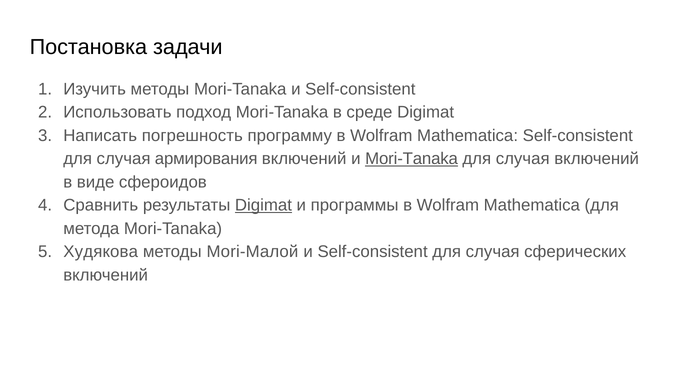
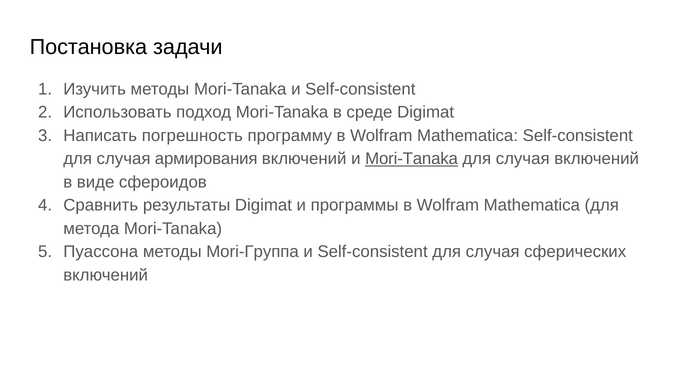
Digimat underline: present -> none (263, 205)
Худякова: Худякова -> Пуассона (101, 251)
Mori-Малой: Mori-Малой -> Mori-Группа (253, 251)
